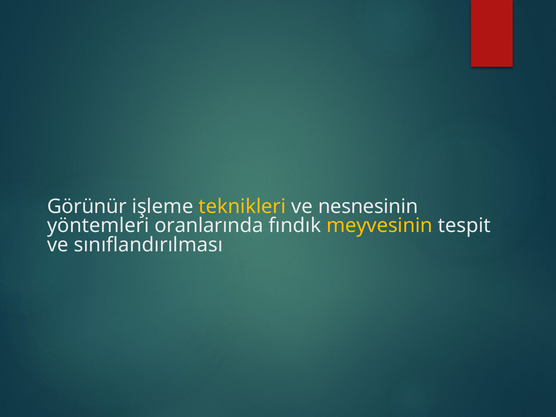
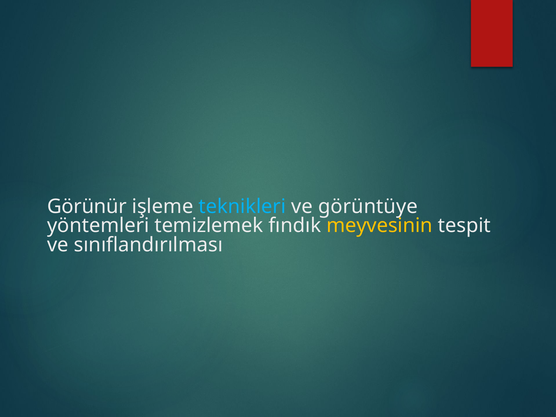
teknikleri colour: yellow -> light blue (242, 206)
nesnesinin: nesnesinin -> görüntüye (368, 206)
oranlarında: oranlarında -> temizlemek (209, 226)
